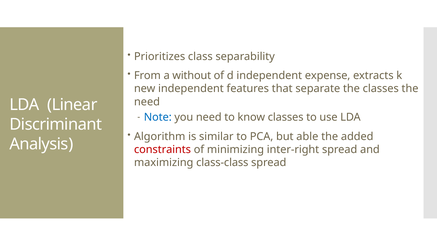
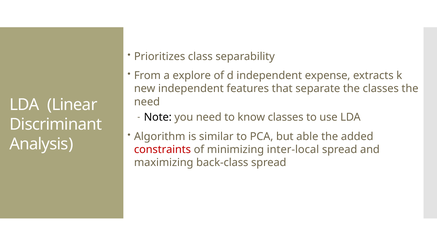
without: without -> explore (192, 75)
Note colour: blue -> black (158, 117)
inter-right: inter-right -> inter-local (293, 149)
class-class: class-class -> back-class (222, 163)
